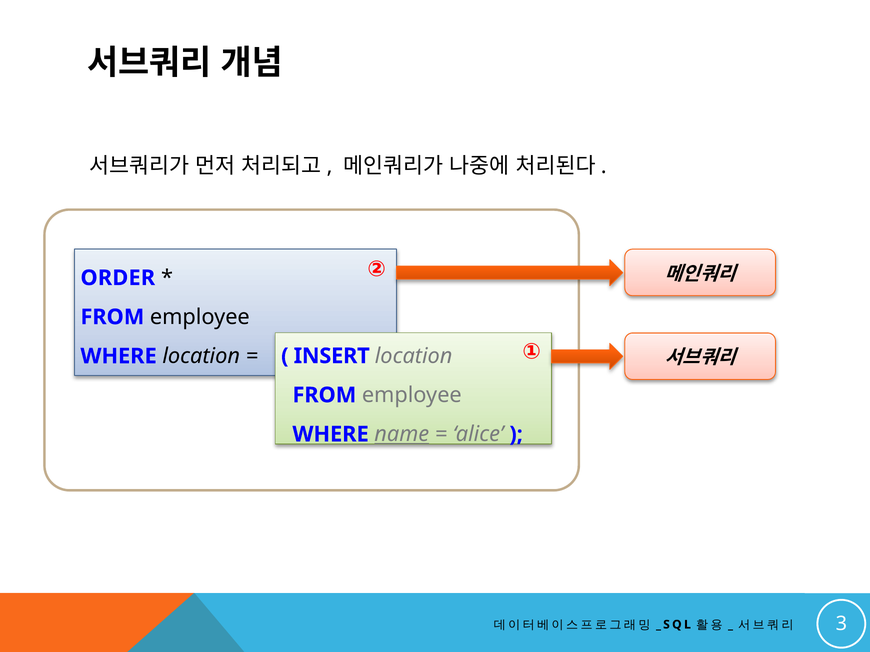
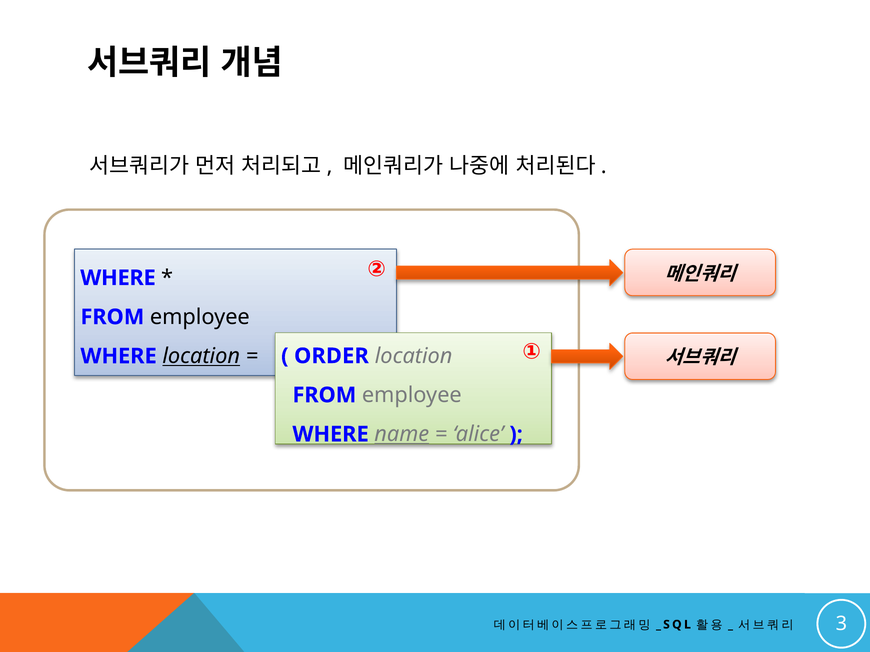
ORDER: ORDER -> WHERE (118, 278)
location underline: none -> present (201, 356)
INSERT: INSERT -> ORDER (331, 356)
